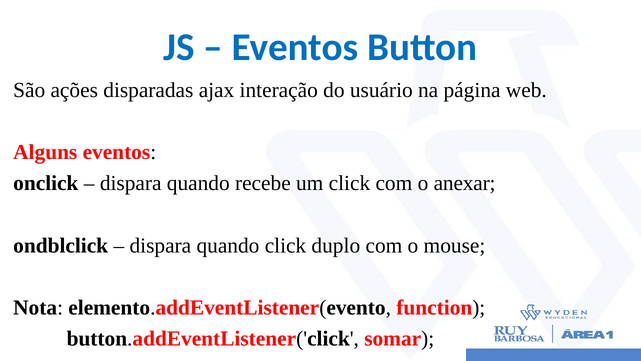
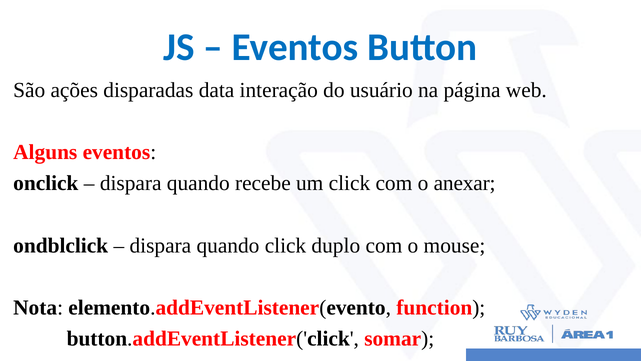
ajax: ajax -> data (217, 90)
